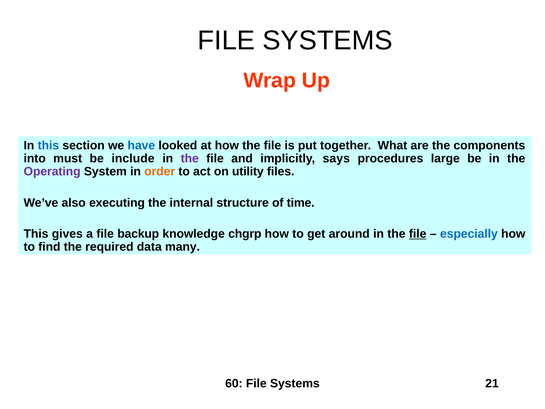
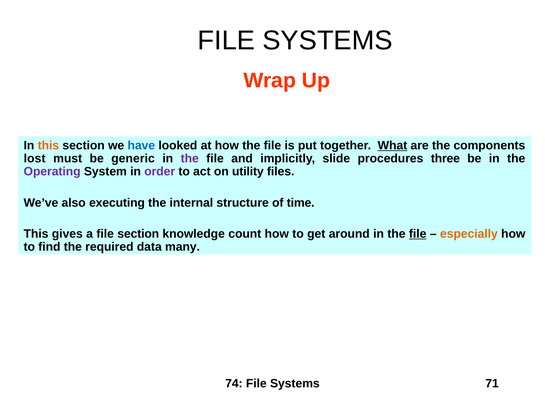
this colour: blue -> orange (48, 145)
What underline: none -> present (392, 145)
into: into -> lost (35, 158)
include: include -> generic (133, 158)
says: says -> slide (336, 158)
large: large -> three (445, 158)
order colour: orange -> purple (160, 172)
file backup: backup -> section (138, 234)
chgrp: chgrp -> count (245, 234)
especially colour: blue -> orange (469, 234)
60: 60 -> 74 (234, 383)
21: 21 -> 71 (492, 383)
